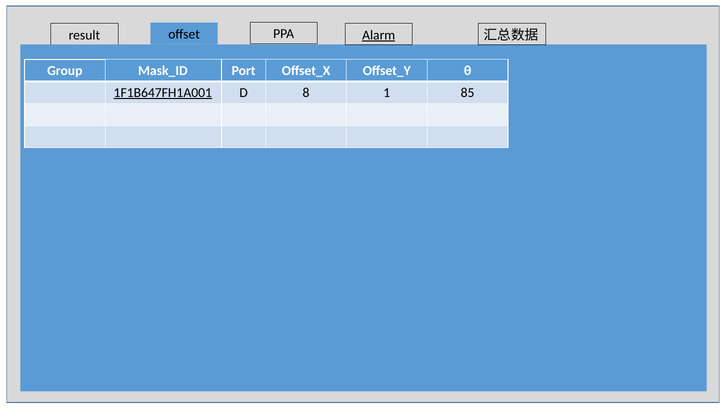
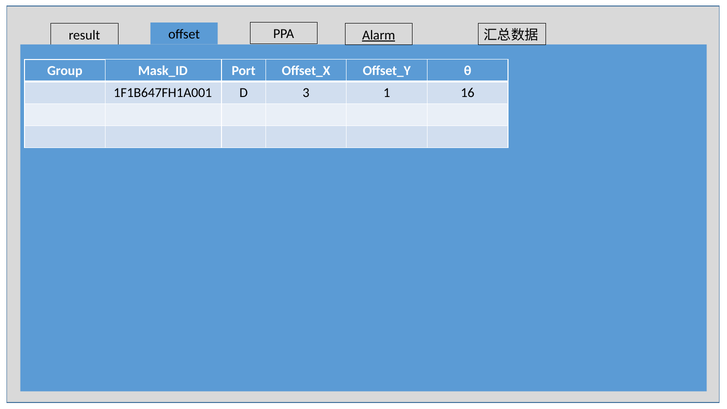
1F1B647FH1A001 underline: present -> none (163, 93)
8: 8 -> 3 (306, 93)
85: 85 -> 16 (468, 93)
